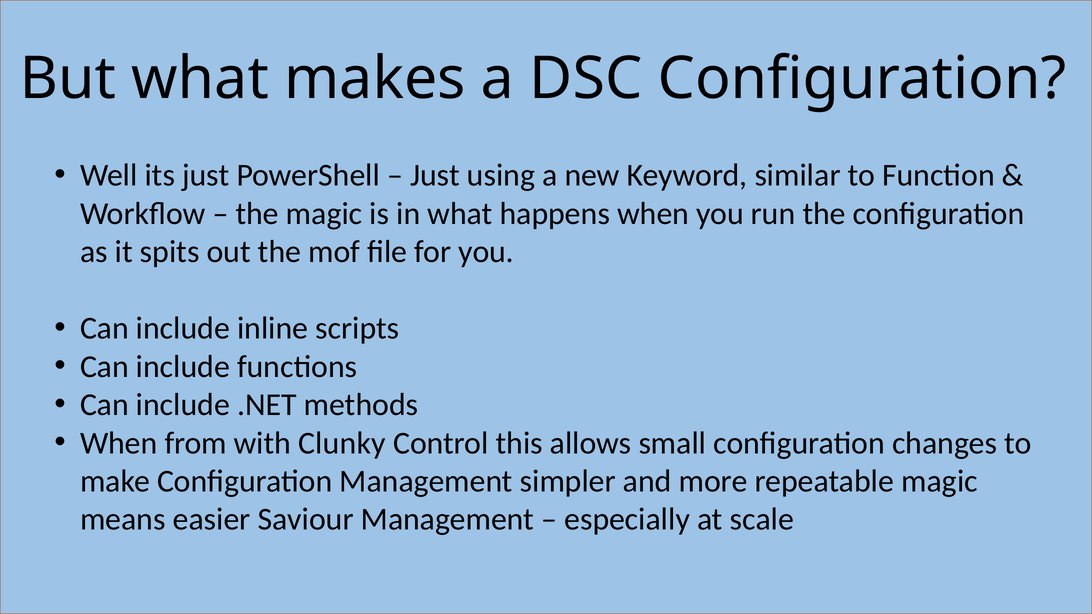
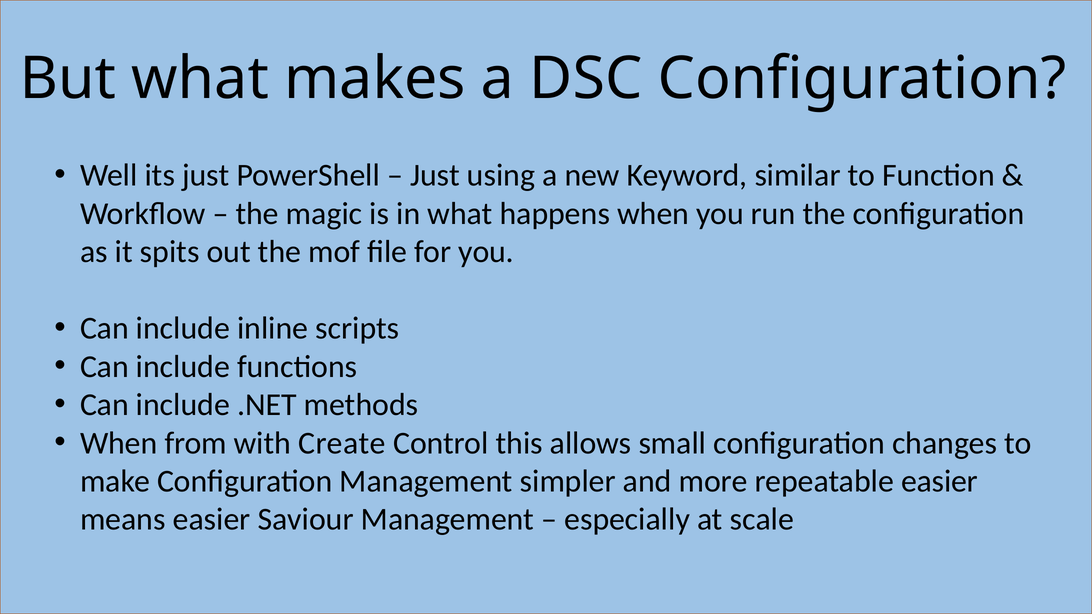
Clunky: Clunky -> Create (342, 443)
repeatable magic: magic -> easier (940, 481)
